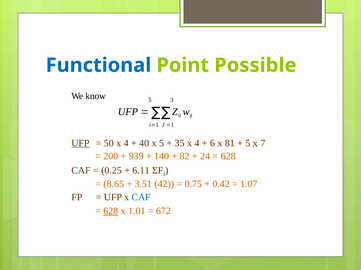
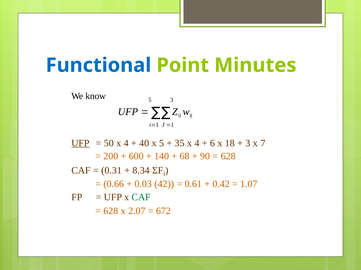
Possible: Possible -> Minutes (255, 65)
81: 81 -> 18 (230, 144)
5: 5 -> 3 (248, 144)
939: 939 -> 600 (136, 156)
82: 82 -> 68 (185, 156)
24: 24 -> 90 (205, 156)
0.25: 0.25 -> 0.31 (111, 171)
6.11: 6.11 -> 8.34 (141, 171)
8.65: 8.65 -> 0.66 (114, 185)
3.51: 3.51 -> 0.03 (143, 185)
0.75: 0.75 -> 0.61 (193, 185)
CAF colour: blue -> green (141, 198)
628 underline: present -> none (111, 212)
1.01: 1.01 -> 2.07 (137, 212)
